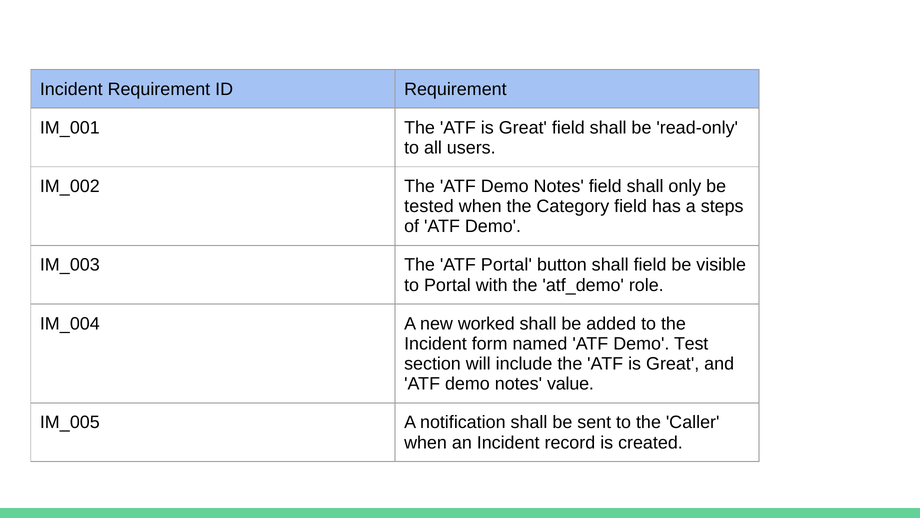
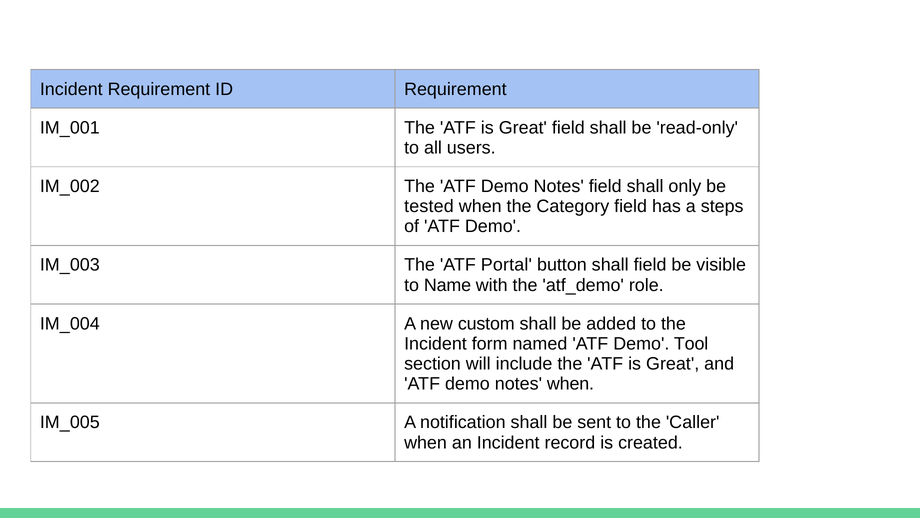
to Portal: Portal -> Name (448, 285)
worked: worked -> custom (486, 323)
Test: Test -> Tool (691, 343)
notes value: value -> when (570, 384)
